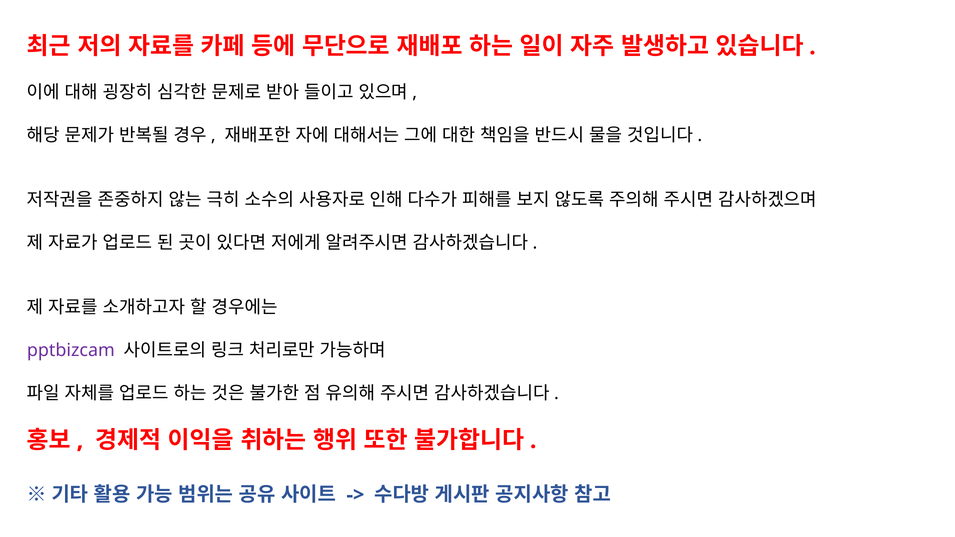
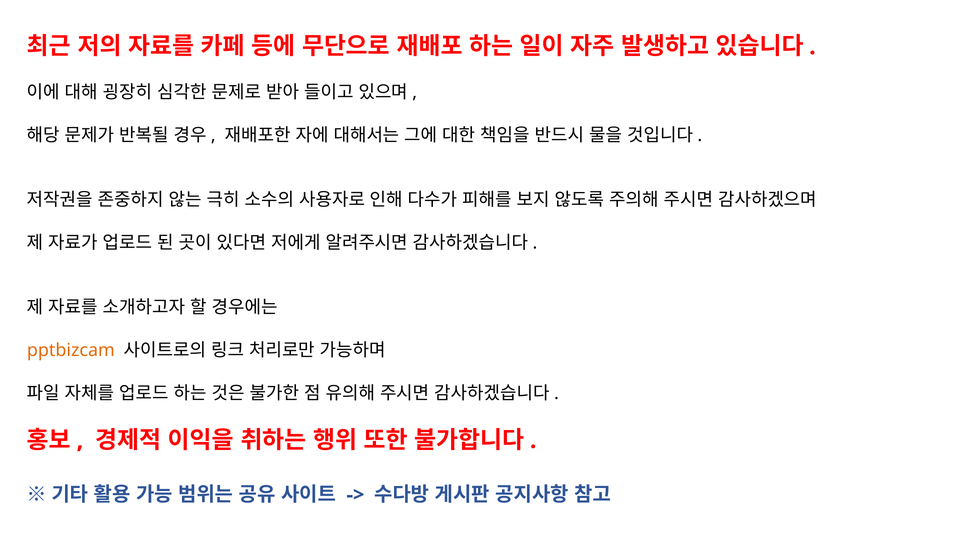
pptbizcam colour: purple -> orange (71, 350)
